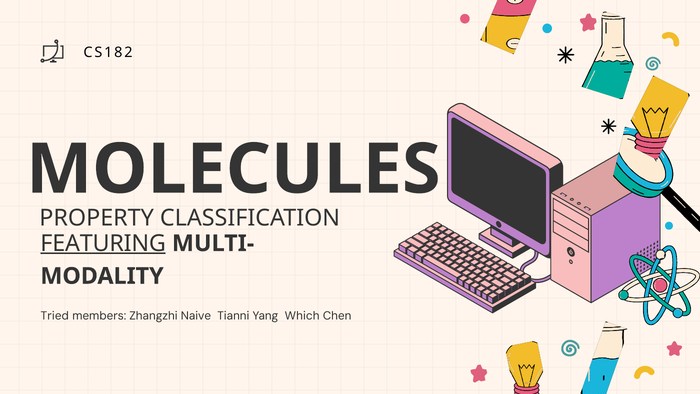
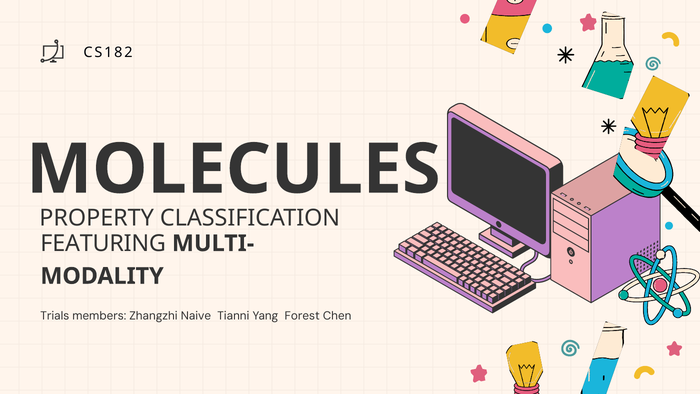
FEATURING underline: present -> none (103, 243)
Tried: Tried -> Trials (55, 316)
Which: Which -> Forest (302, 316)
